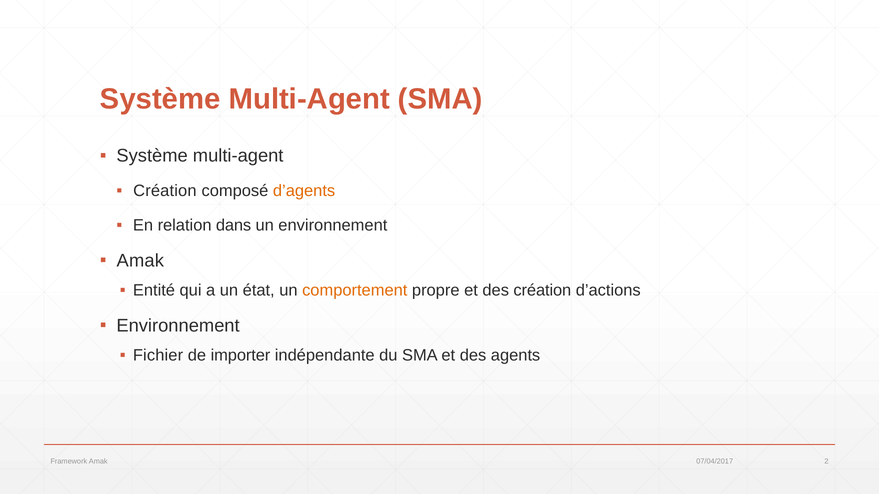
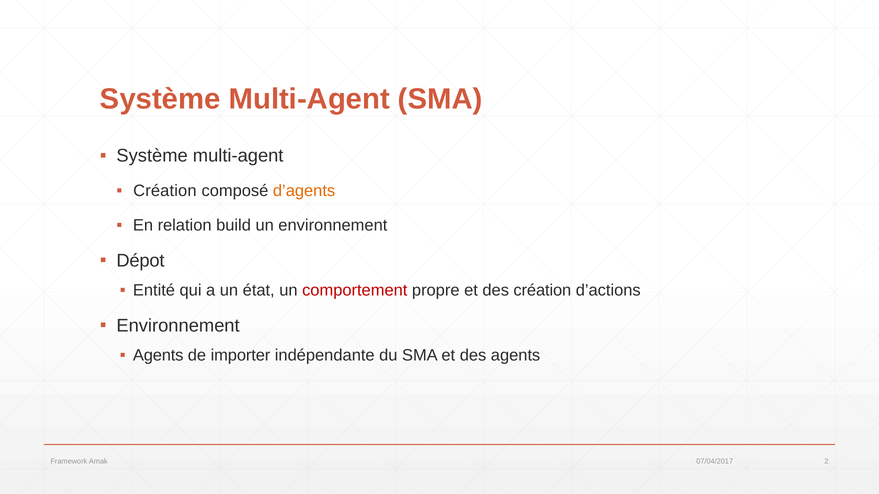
dans: dans -> build (234, 225)
Amak: Amak -> Dépot (140, 261)
comportement colour: orange -> red (355, 291)
Fichier: Fichier -> Agents (158, 356)
